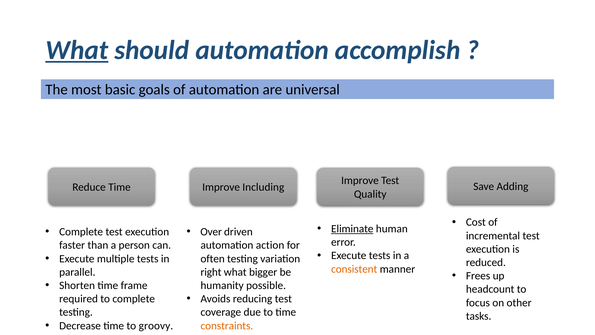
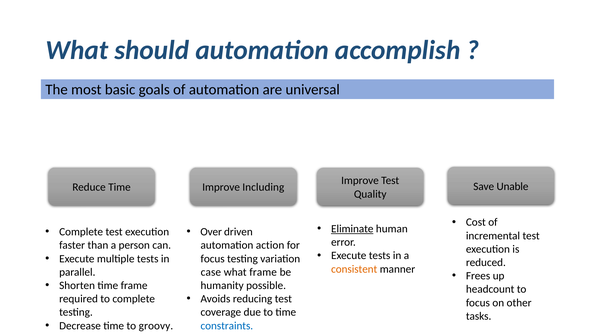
What underline: present -> none (77, 50)
Adding: Adding -> Unable (513, 186)
often: often -> focus (213, 258)
right: right -> case (211, 272)
what bigger: bigger -> frame (263, 272)
constraints colour: orange -> blue (227, 325)
